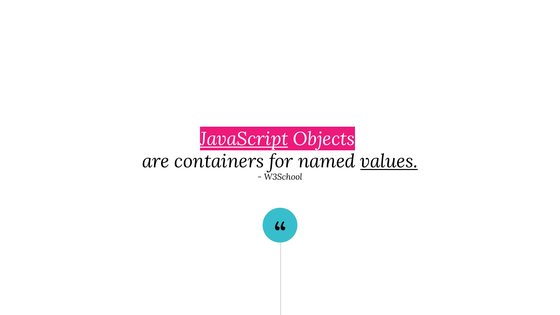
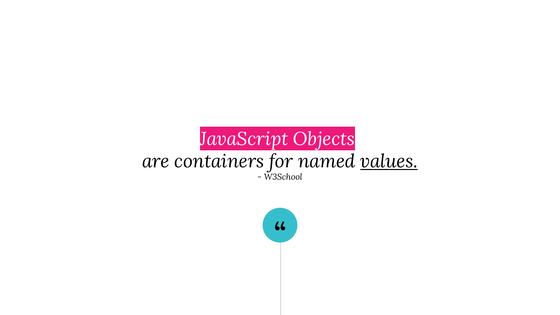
JavaScript underline: present -> none (244, 139)
